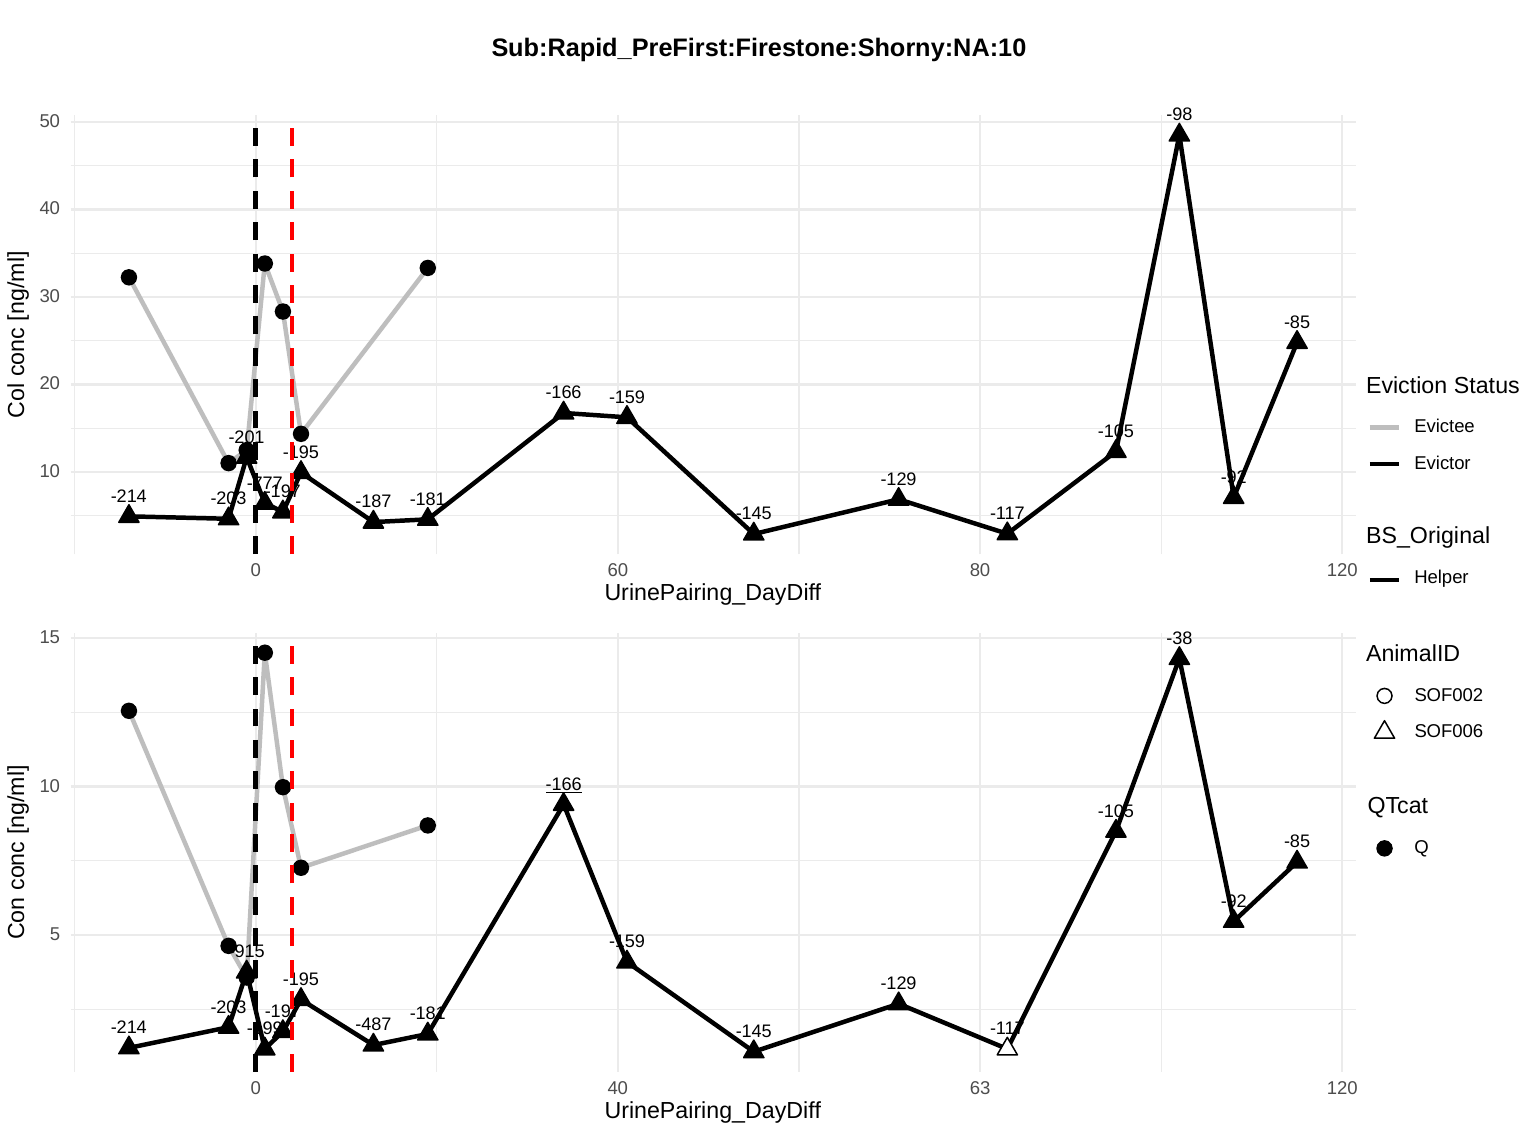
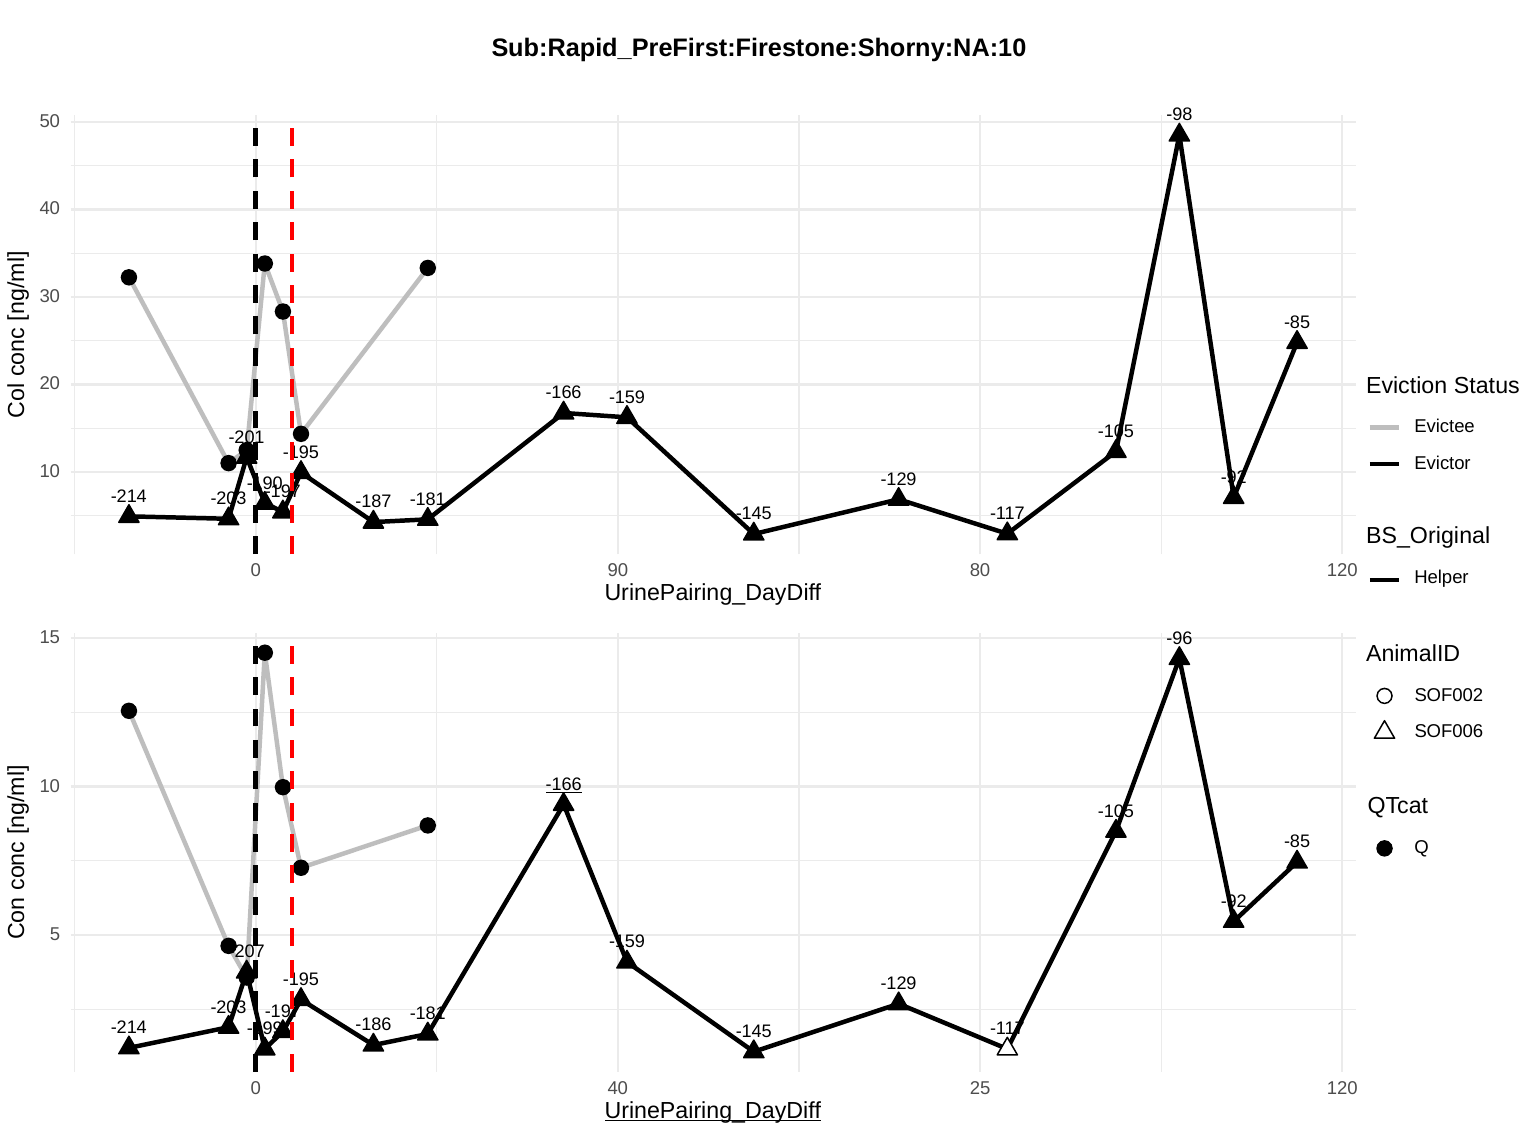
-777: -777 -> -190 (265, 483)
60: 60 -> 90 (618, 570)
-38: -38 -> -96 (1179, 639)
-915: -915 -> -207 (247, 952)
-487: -487 -> -186 (373, 1025)
63: 63 -> 25 (980, 1088)
UrinePairing_DayDiff underline: none -> present (713, 1111)
